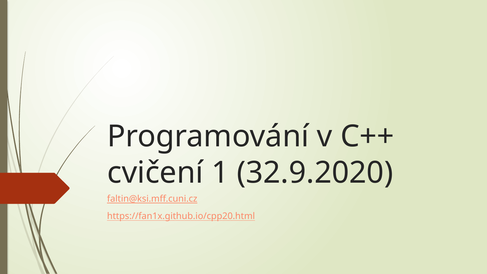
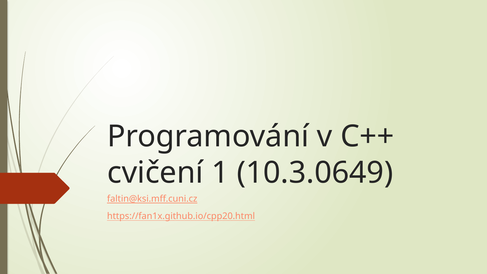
32.9.2020: 32.9.2020 -> 10.3.0649 (315, 173)
